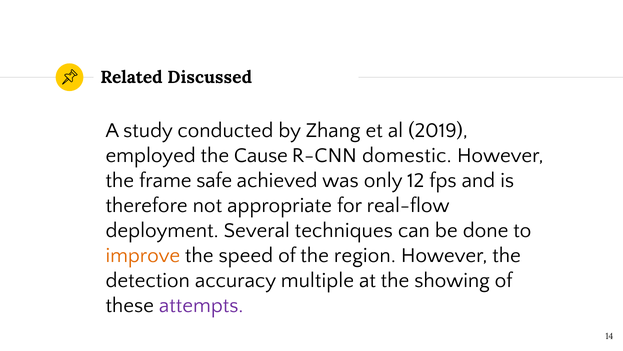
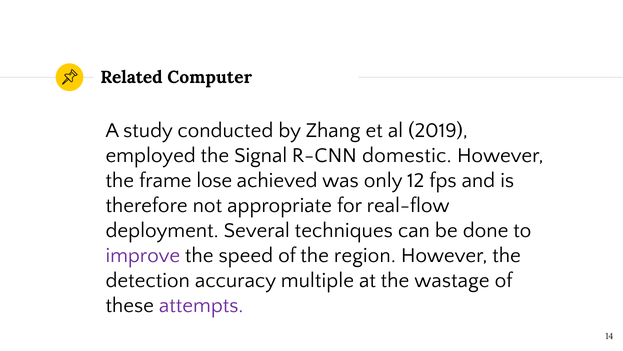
Discussed: Discussed -> Computer (210, 77)
Cause: Cause -> Signal (261, 155)
safe: safe -> lose (214, 180)
improve colour: orange -> purple (143, 255)
showing: showing -> wastage (452, 280)
